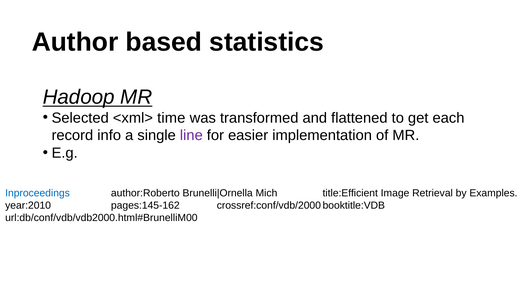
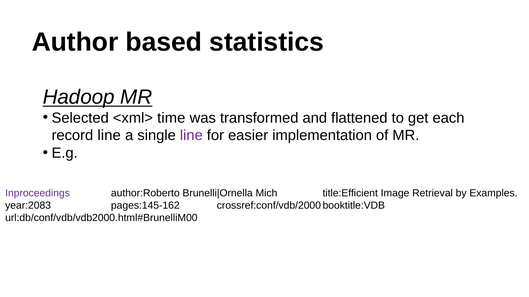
record info: info -> line (109, 136)
Inproceedings colour: blue -> purple (38, 194)
year:2010: year:2010 -> year:2083 (28, 206)
